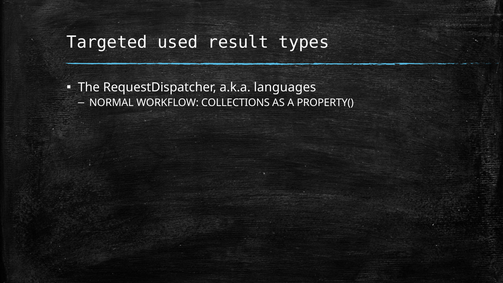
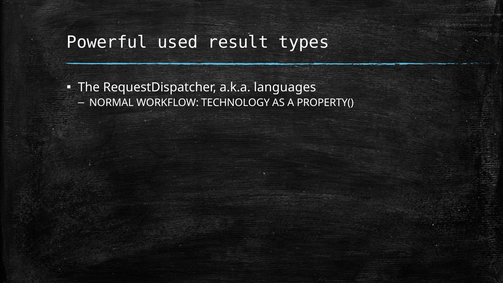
Targeted: Targeted -> Powerful (107, 42)
COLLECTIONS: COLLECTIONS -> TECHNOLOGY (235, 103)
